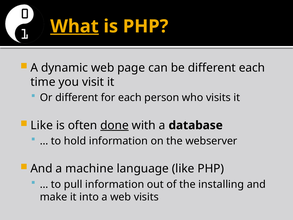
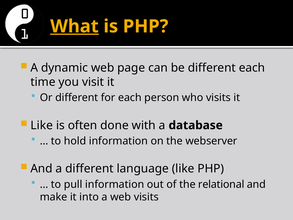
done underline: present -> none (114, 125)
a machine: machine -> different (89, 168)
installing: installing -> relational (221, 184)
